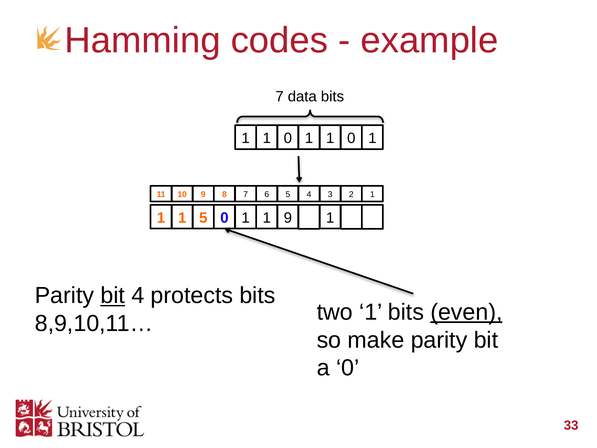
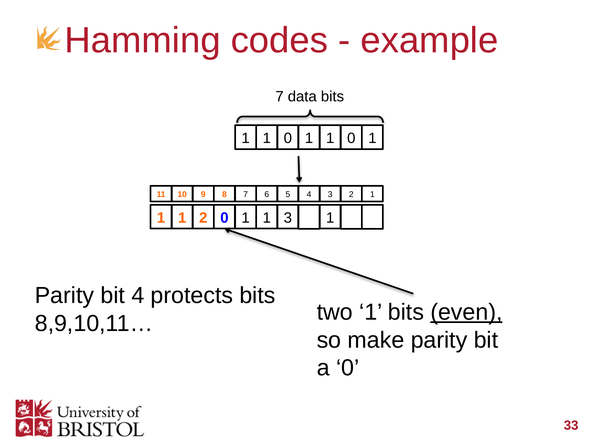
1 5: 5 -> 2 (203, 218)
1 9: 9 -> 3 (288, 218)
bit underline: present -> none (113, 295)
